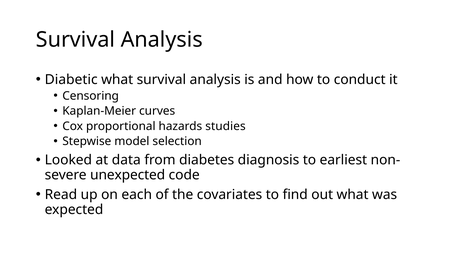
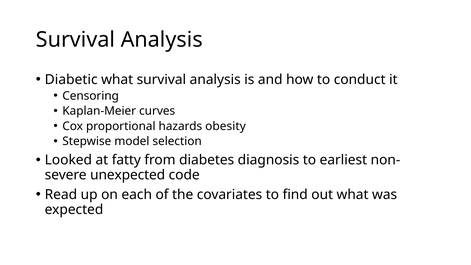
studies: studies -> obesity (226, 126)
data: data -> fatty (126, 160)
